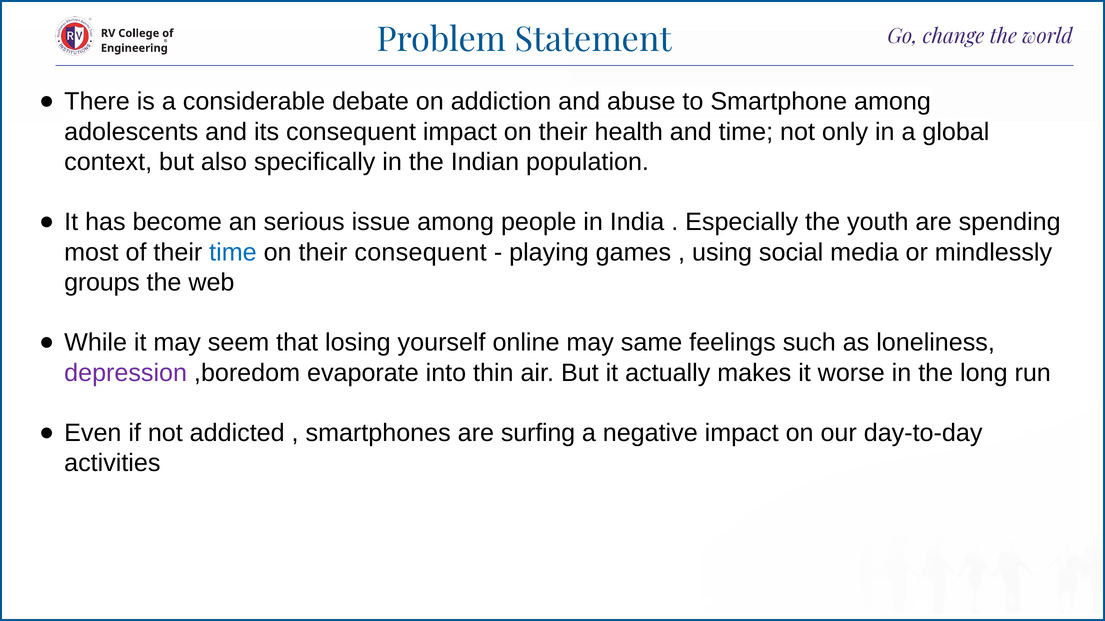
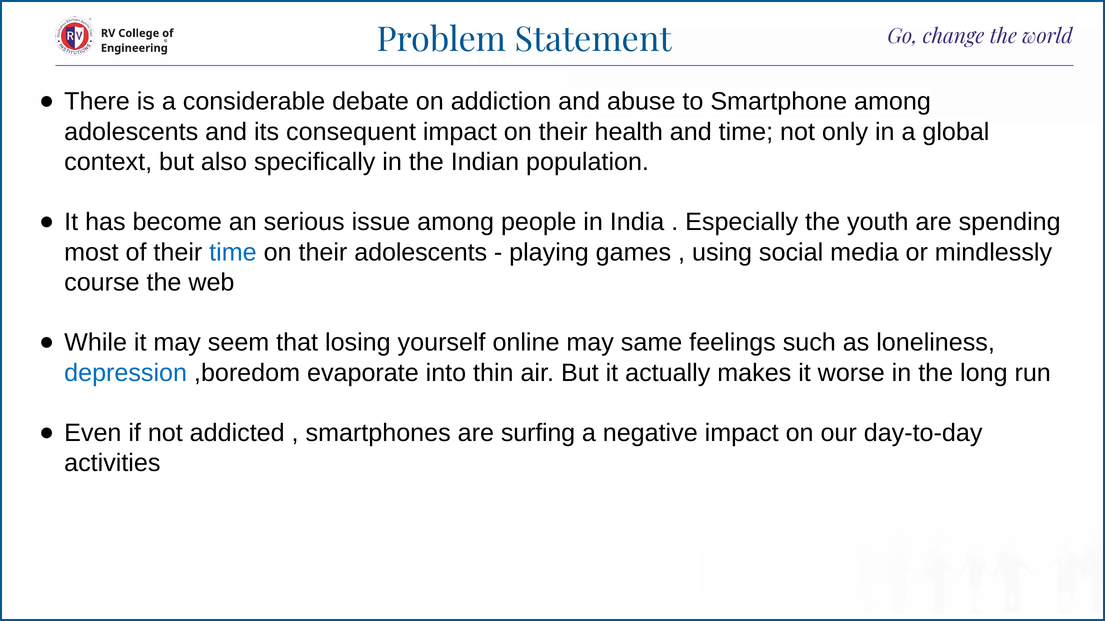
their consequent: consequent -> adolescents (421, 253)
groups: groups -> course (102, 283)
depression colour: purple -> blue (126, 373)
